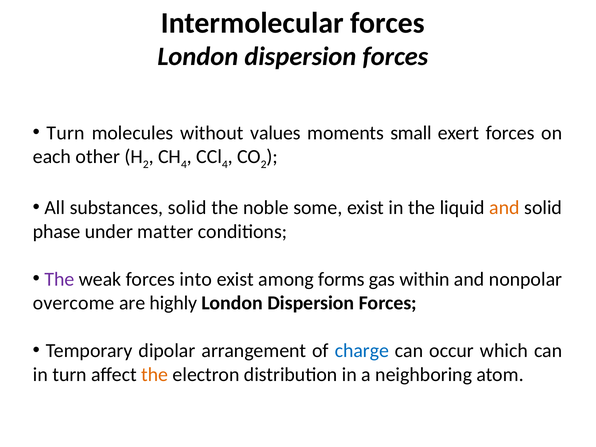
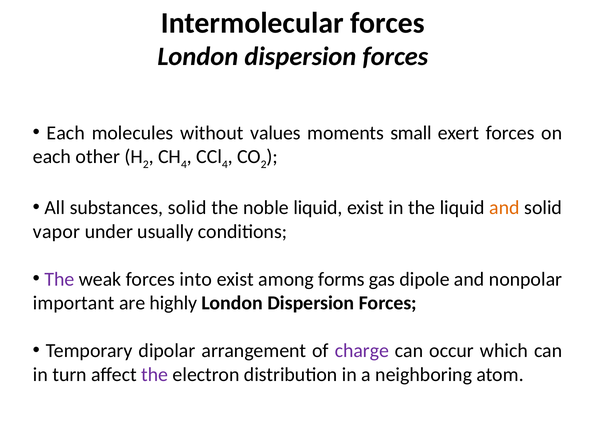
Turn: Turn -> Each (66, 133)
noble some: some -> liquid (318, 208)
phase: phase -> vapor (57, 231)
matter: matter -> usually (165, 231)
within: within -> dipole (425, 279)
overcome: overcome -> important (74, 303)
charge colour: blue -> purple (362, 351)
the colour: orange -> purple (155, 374)
